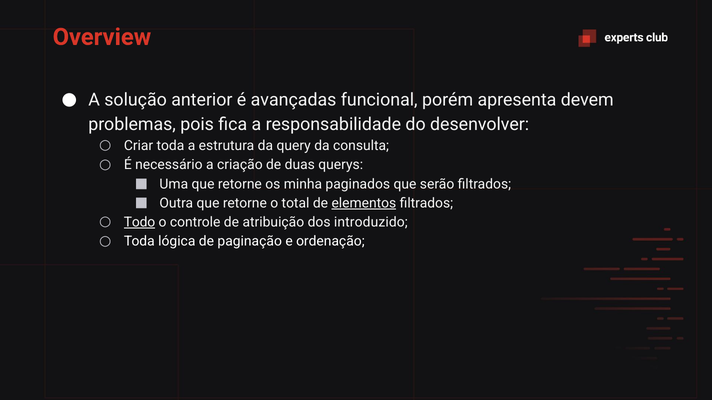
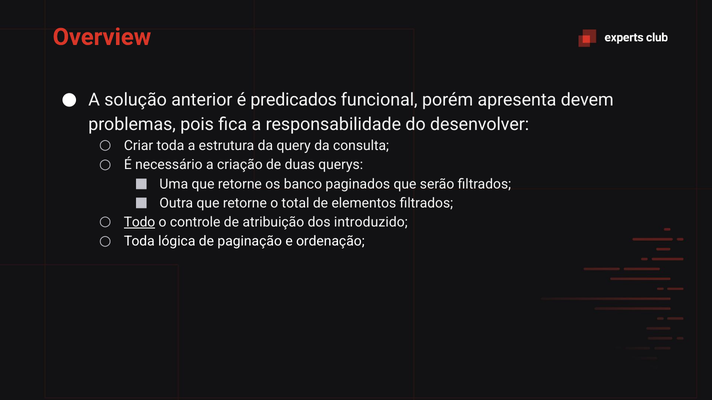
avançadas: avançadas -> predicados (294, 100)
minha: minha -> banco (303, 184)
elementos underline: present -> none (364, 203)
